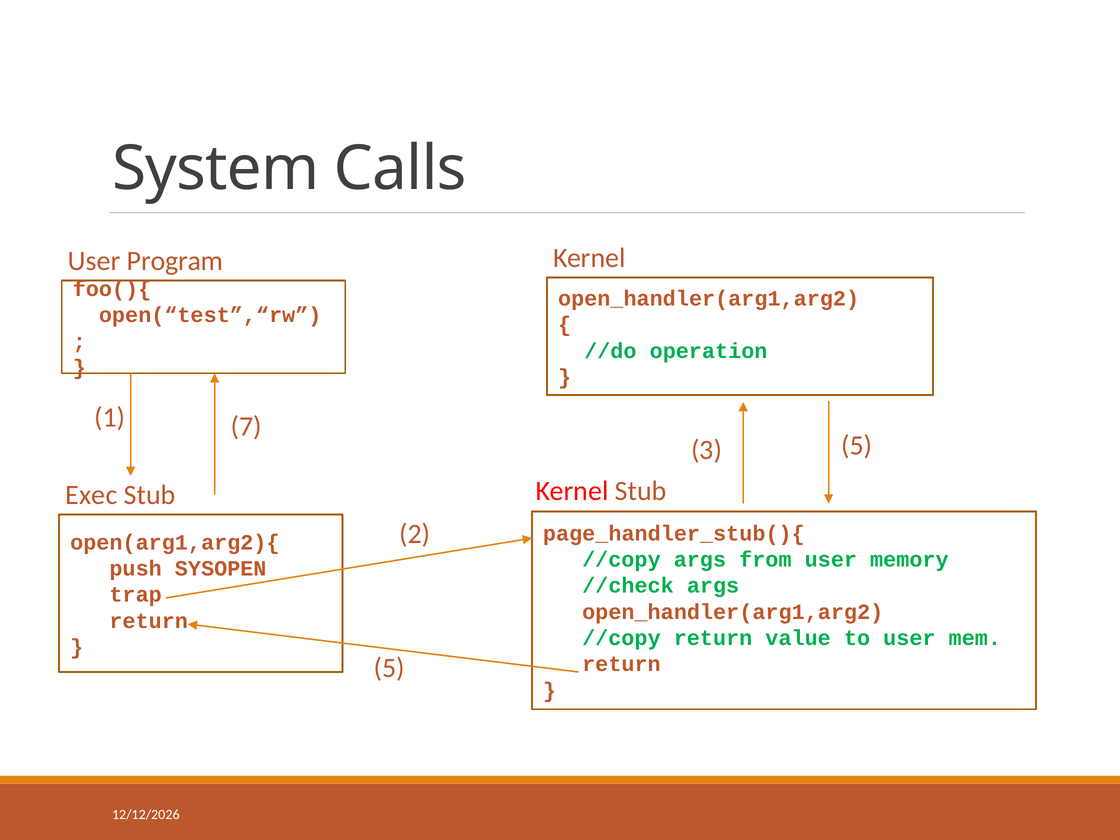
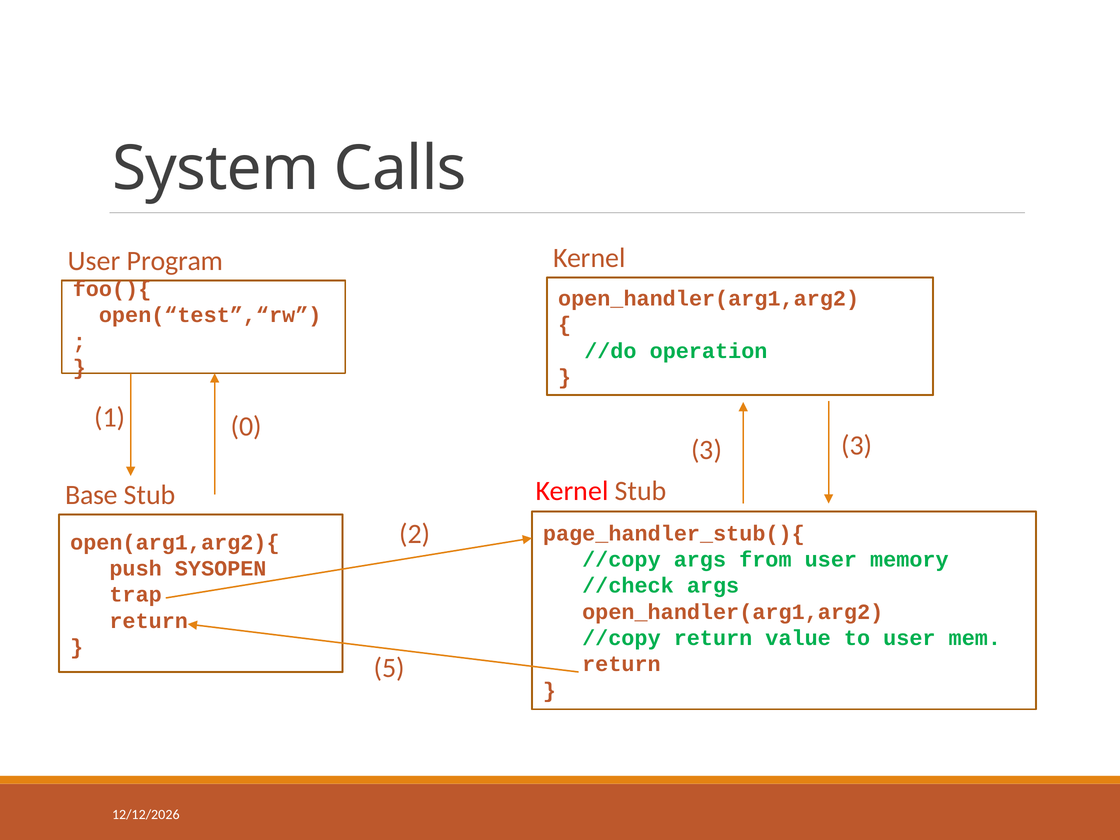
7: 7 -> 0 (246, 426)
3 5: 5 -> 3 (857, 446)
Exec: Exec -> Base (92, 495)
